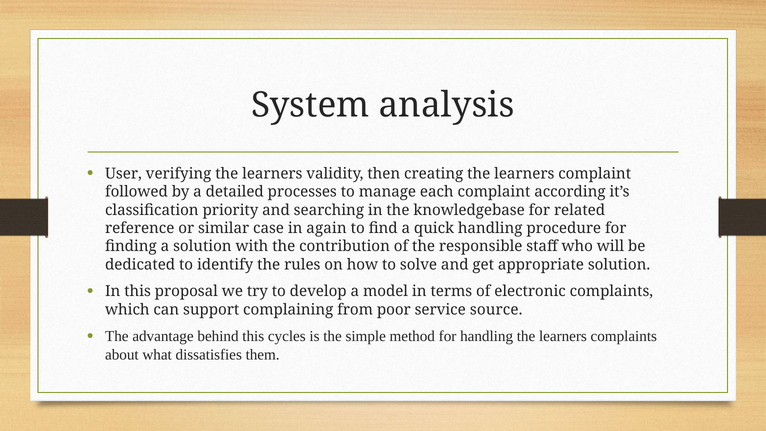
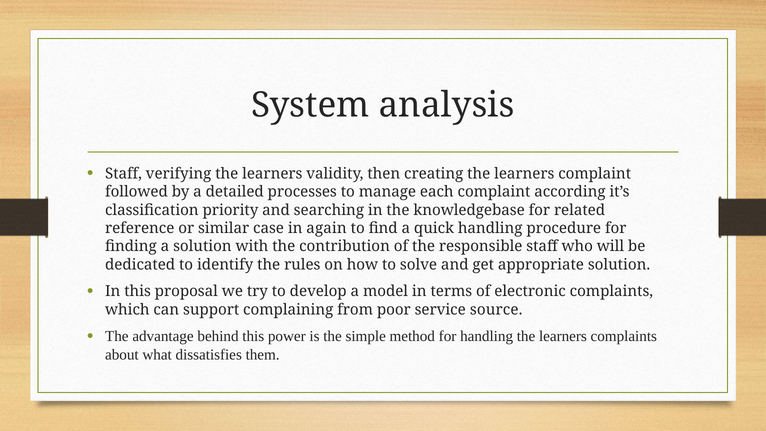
User: User -> Staff (124, 174)
cycles: cycles -> power (287, 336)
